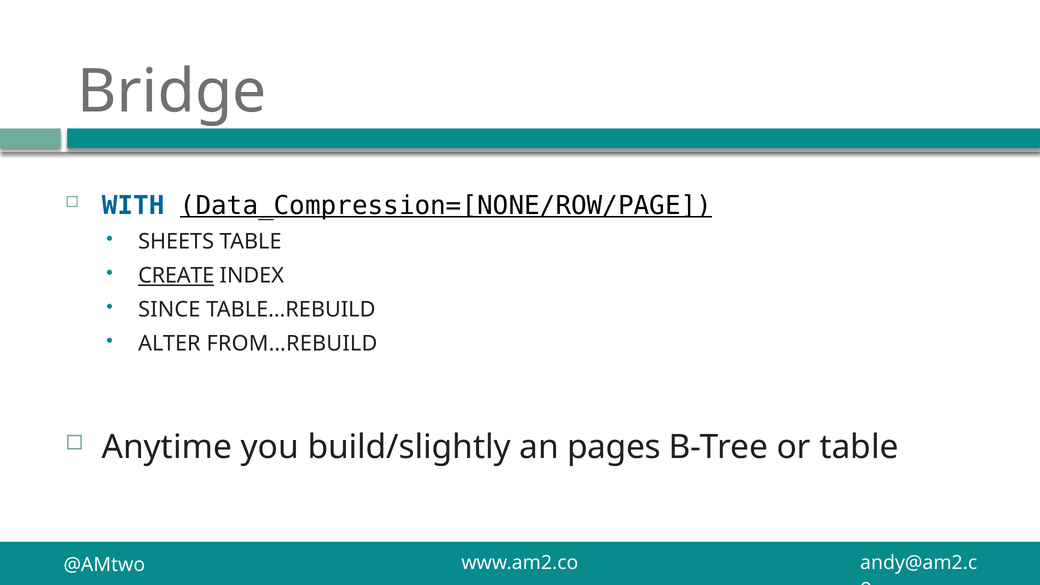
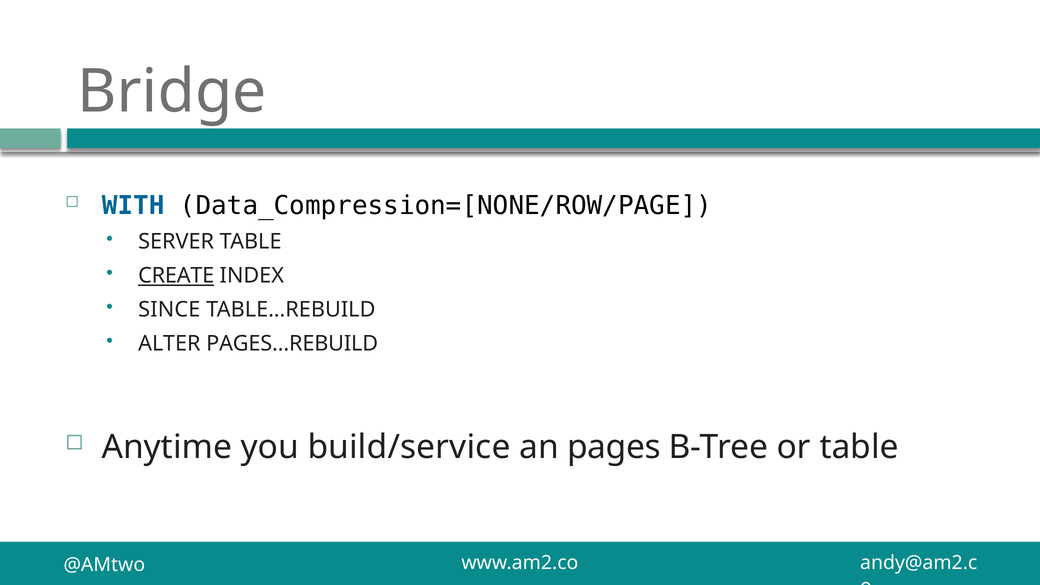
Data_Compression=[NONE/ROW/PAGE underline: present -> none (446, 206)
SHEETS: SHEETS -> SERVER (176, 242)
FROM…REBUILD: FROM…REBUILD -> PAGES…REBUILD (292, 344)
build/slightly: build/slightly -> build/service (409, 447)
